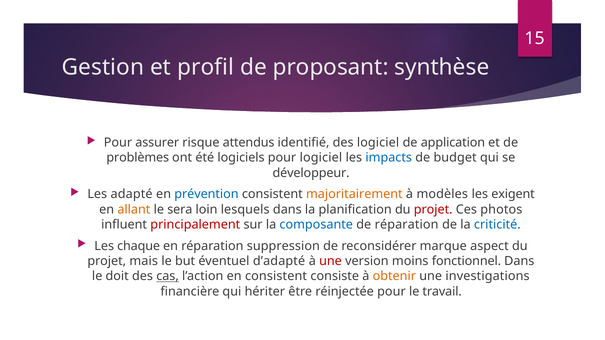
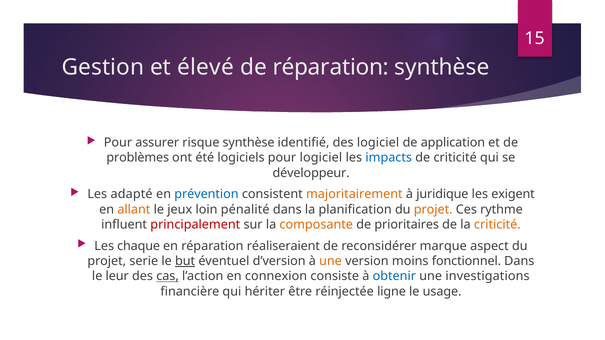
profil: profil -> élevé (206, 67)
de proposant: proposant -> réparation (331, 67)
risque attendus: attendus -> synthèse (249, 143)
de budget: budget -> criticité (455, 158)
modèles: modèles -> juridique (442, 194)
sera: sera -> jeux (180, 210)
lesquels: lesquels -> pénalité (245, 210)
projet colour: red -> orange (433, 210)
photos: photos -> rythme (501, 210)
composante colour: blue -> orange (316, 225)
de réparation: réparation -> prioritaires (407, 225)
criticité colour: blue -> orange (497, 225)
suppression: suppression -> réaliseraient (283, 246)
mais: mais -> serie (144, 261)
but underline: none -> present (185, 261)
d’adapté: d’adapté -> d’version (279, 261)
une colour: red -> orange (331, 261)
doit: doit -> leur (117, 277)
en consistent: consistent -> connexion (276, 277)
obtenir colour: orange -> blue (394, 277)
réinjectée pour: pour -> ligne (392, 292)
travail: travail -> usage (442, 292)
